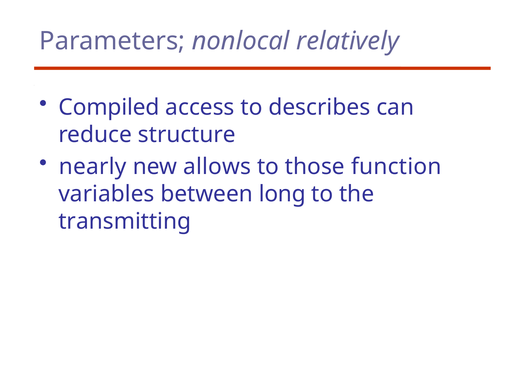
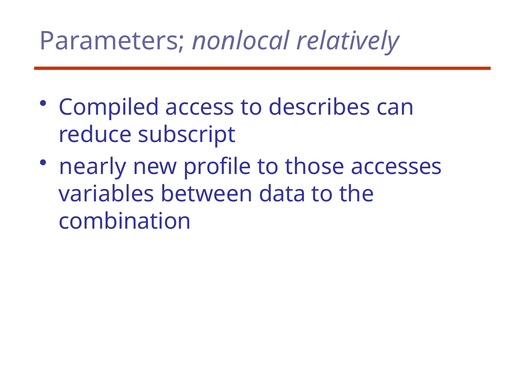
structure: structure -> subscript (187, 135)
allows: allows -> profile (217, 167)
function: function -> accesses (397, 167)
long: long -> data (282, 194)
transmitting: transmitting -> combination (125, 221)
